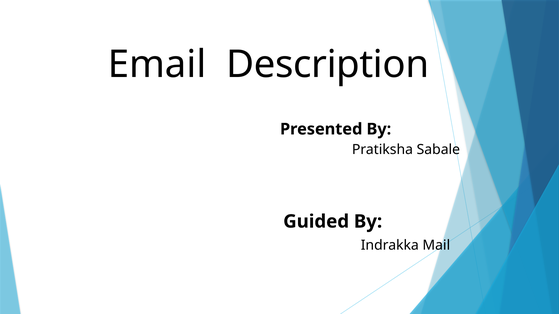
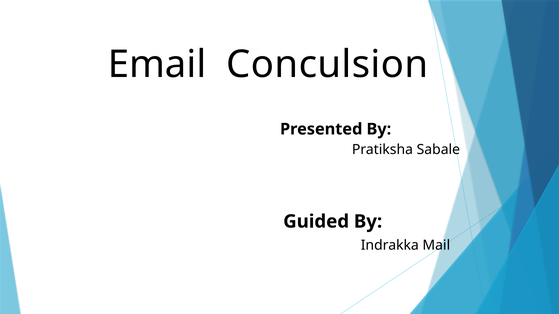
Description: Description -> Conculsion (327, 64)
